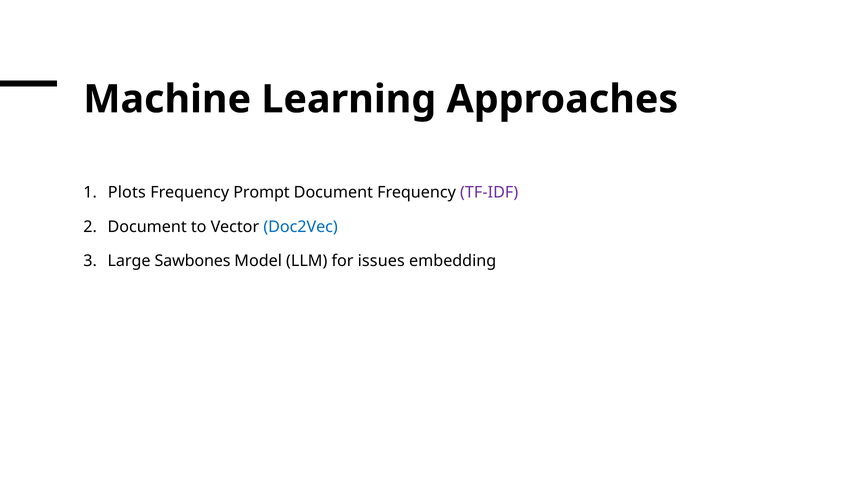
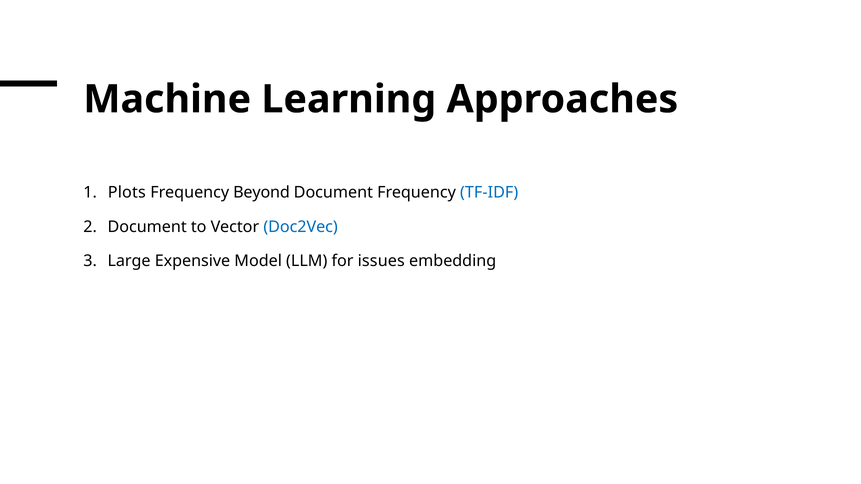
Prompt: Prompt -> Beyond (262, 193)
TF-IDF colour: purple -> blue (489, 193)
Sawbones: Sawbones -> Expensive (192, 261)
